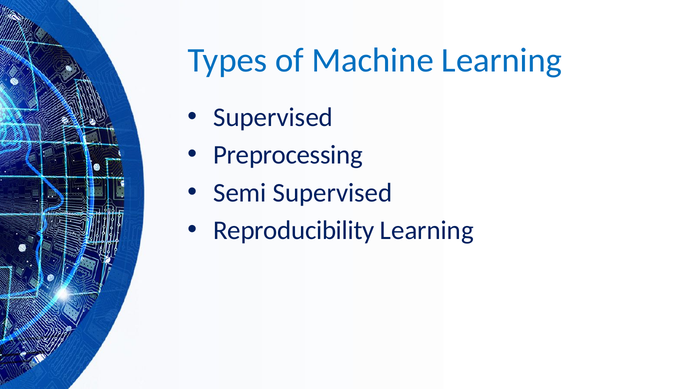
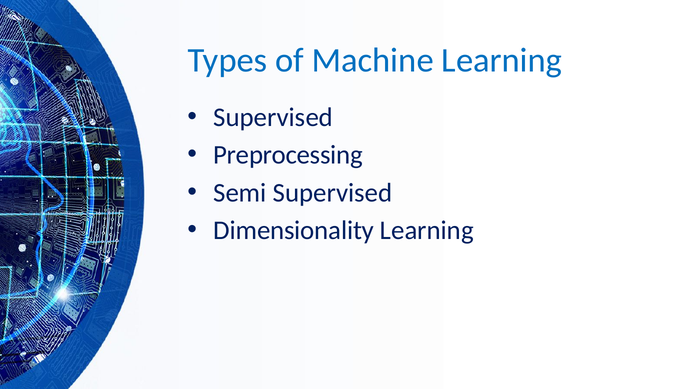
Reproducibility: Reproducibility -> Dimensionality (294, 230)
